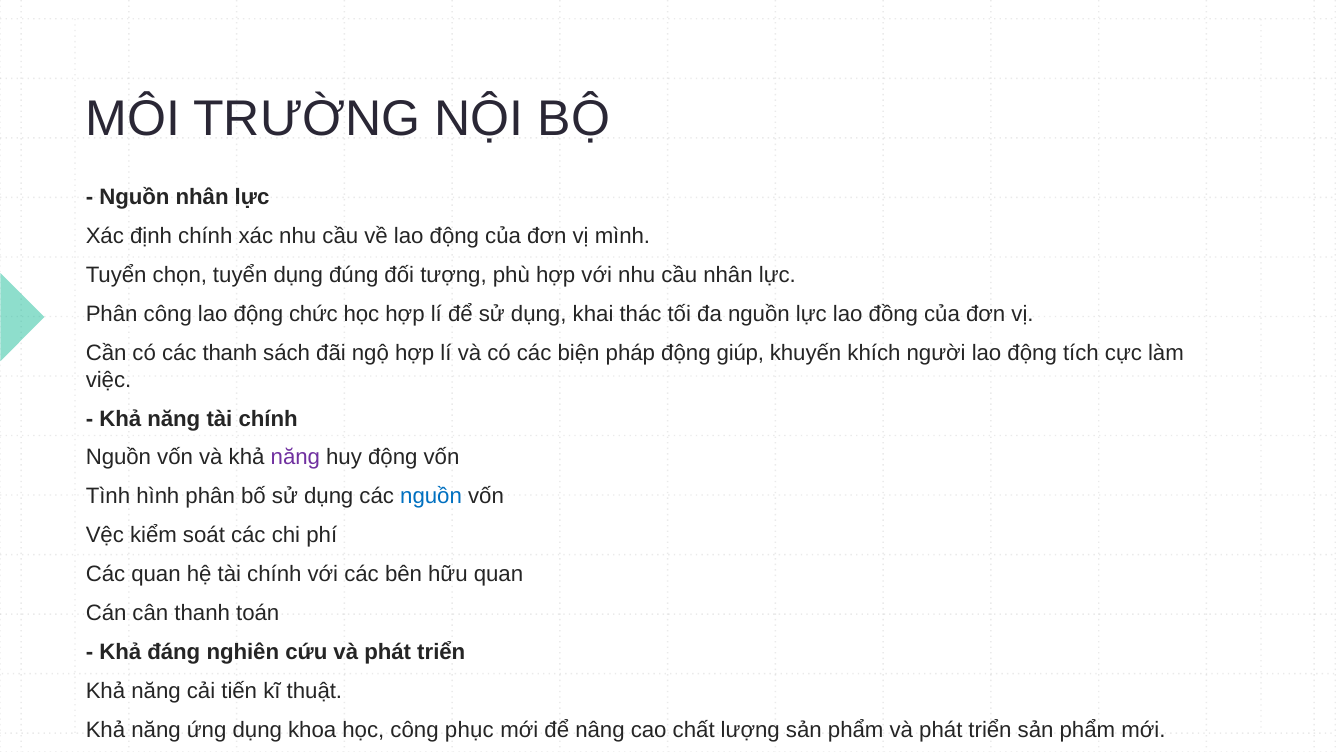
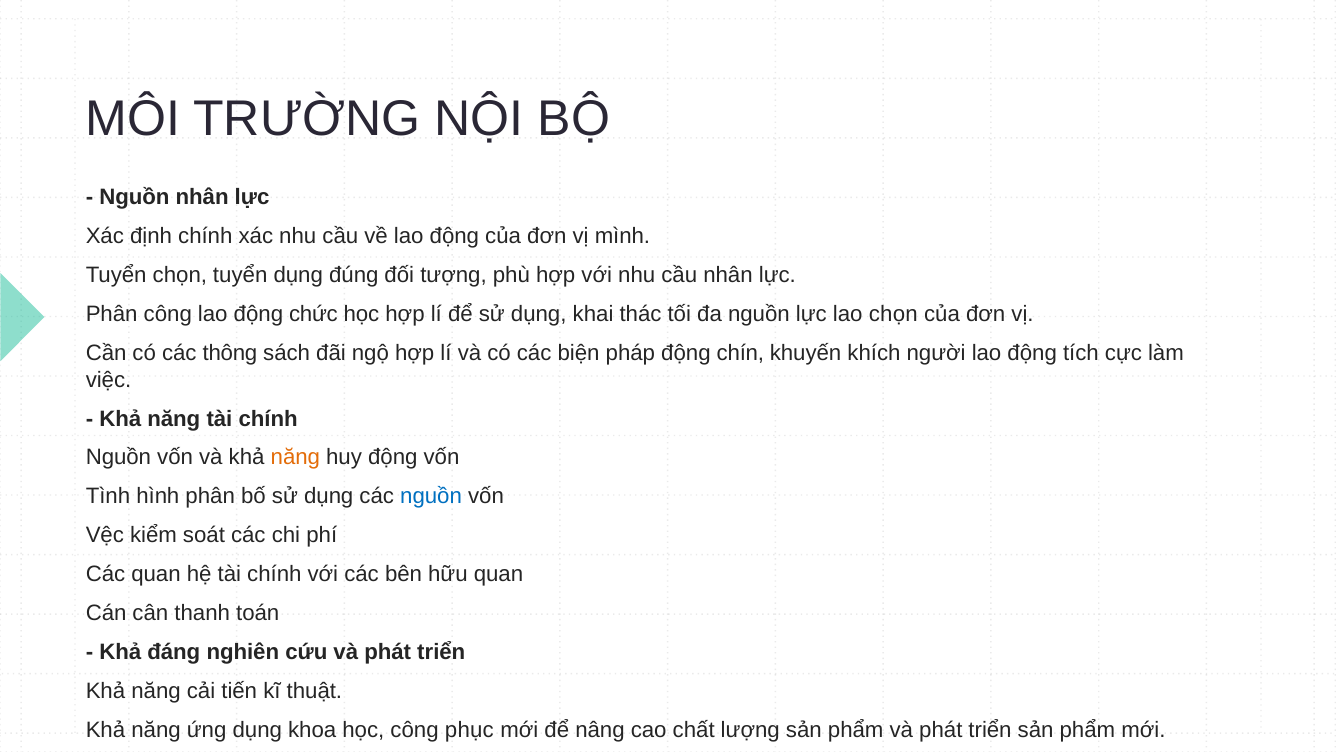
lao đồng: đồng -> chọn (893, 314)
các thanh: thanh -> thông (230, 353)
giúp: giúp -> chín (740, 353)
năng colour: purple -> orange (295, 457)
